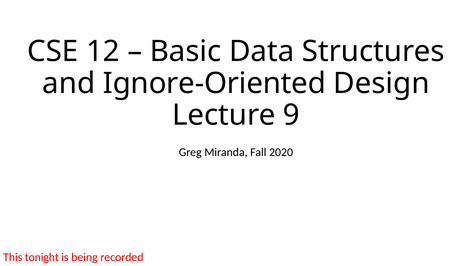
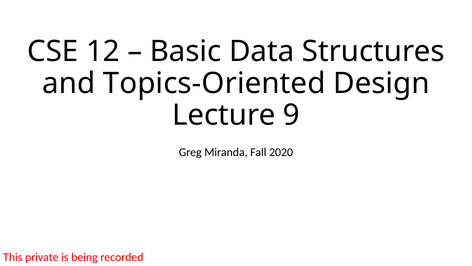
Ignore-Oriented: Ignore-Oriented -> Topics-Oriented (214, 83)
tonight: tonight -> private (42, 257)
